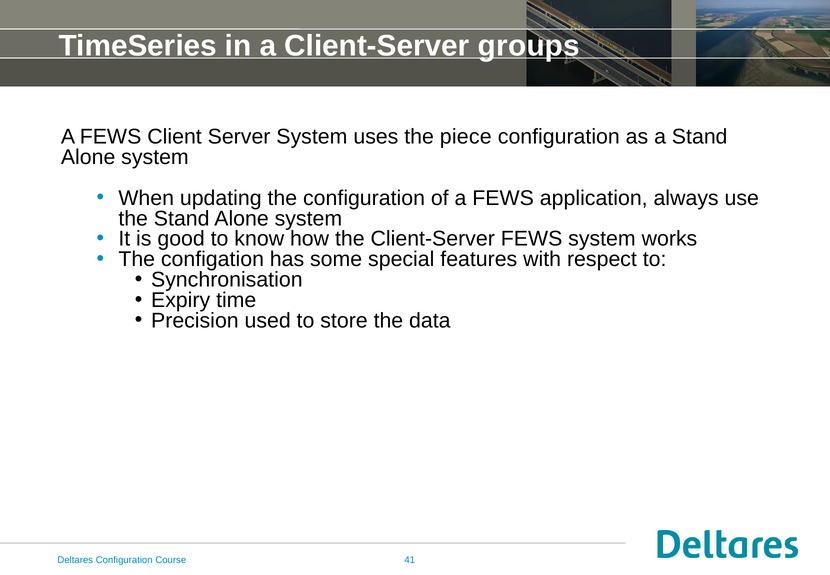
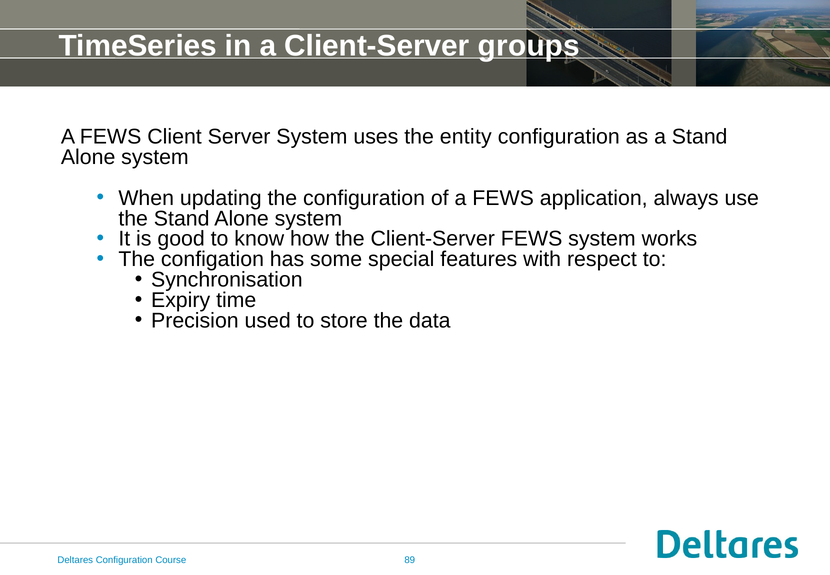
piece: piece -> entity (466, 137)
41: 41 -> 89 (410, 560)
